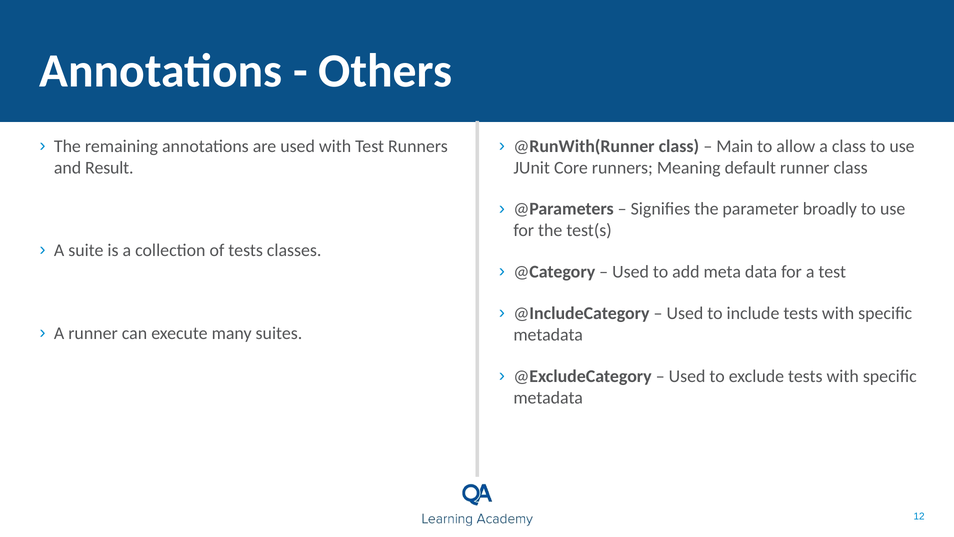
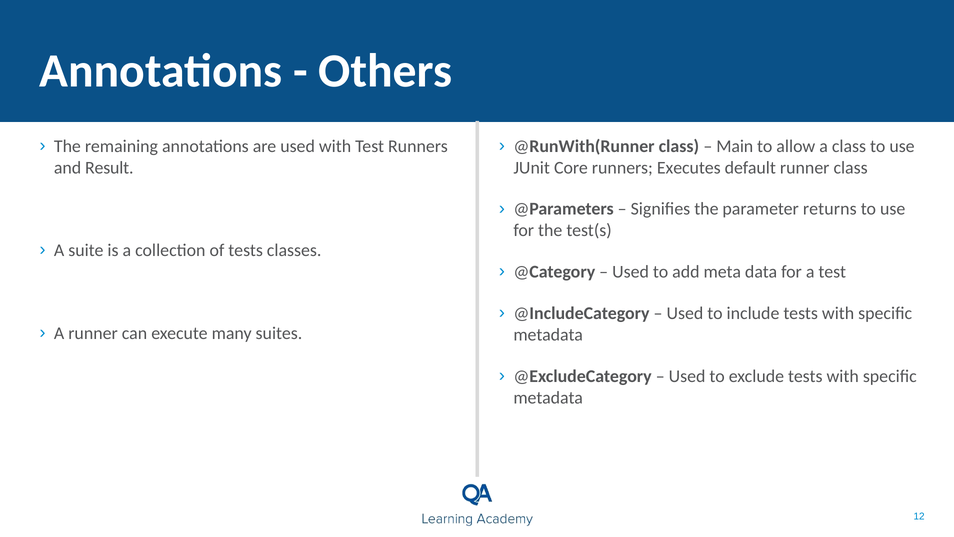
Meaning: Meaning -> Executes (689, 168)
broadly: broadly -> returns (830, 209)
